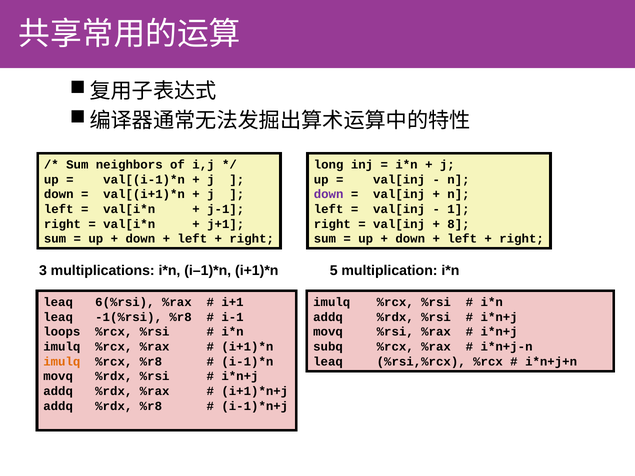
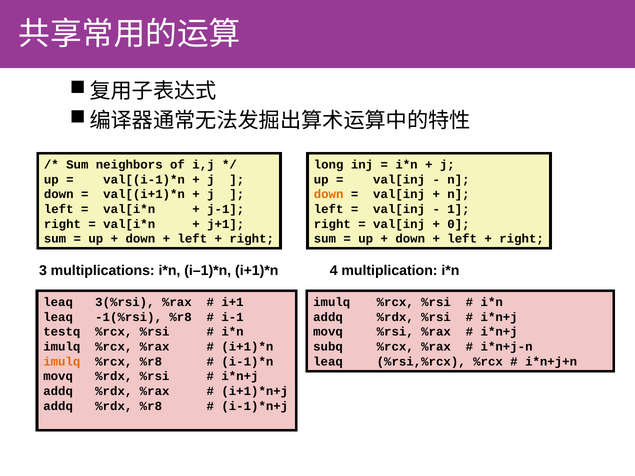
down colour: purple -> orange (329, 194)
8: 8 -> 0 (458, 224)
5: 5 -> 4 (334, 271)
6(%rsi: 6(%rsi -> 3(%rsi (125, 302)
loops: loops -> testq (62, 332)
